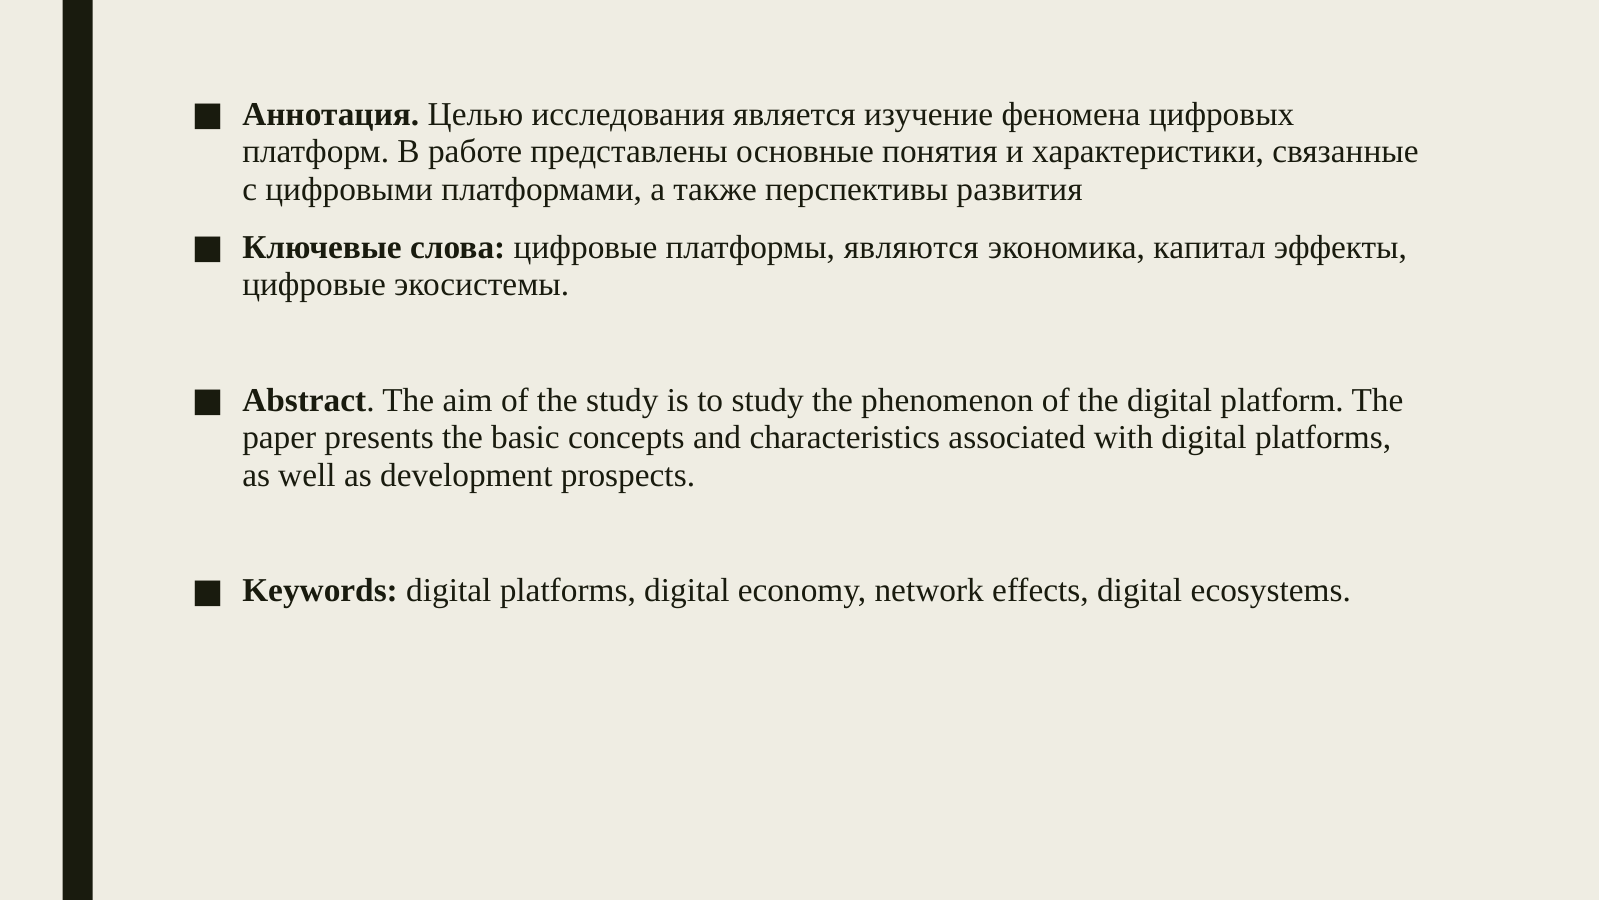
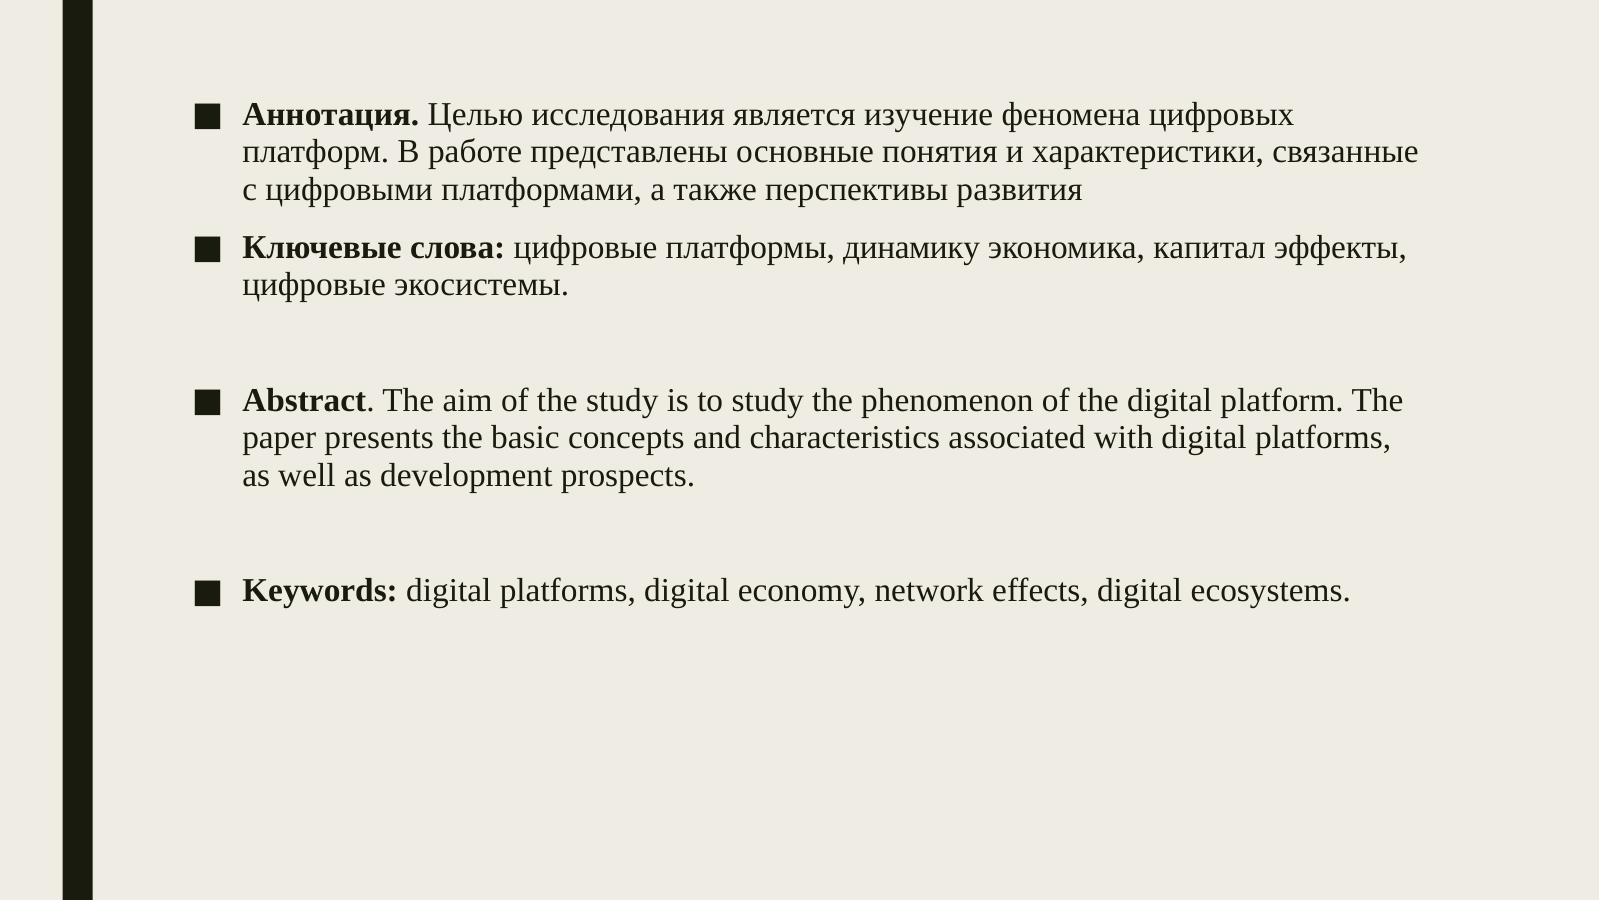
являются: являются -> динамику (912, 247)
